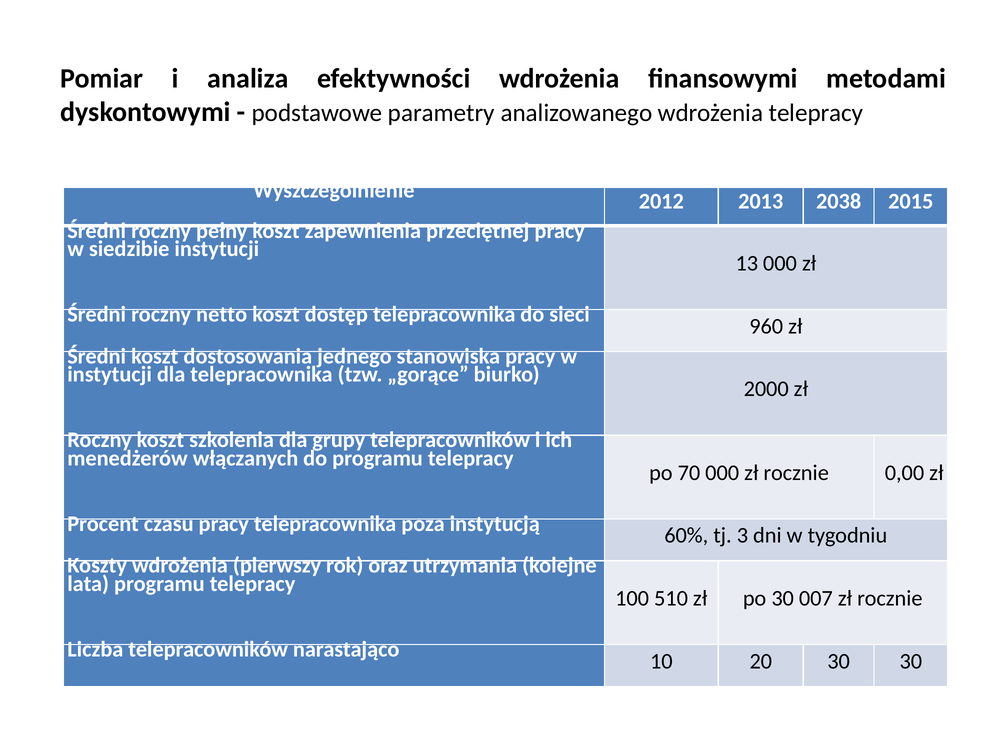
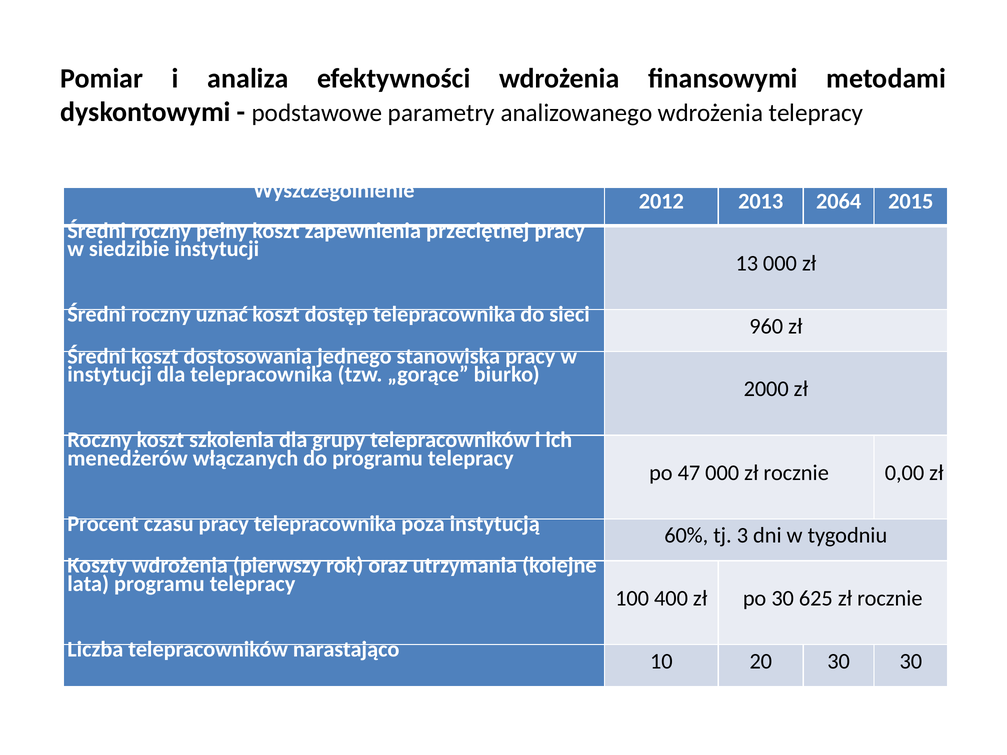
2038: 2038 -> 2064 (839, 202)
netto: netto -> uznać (222, 315)
70: 70 -> 47 (689, 473)
510: 510 -> 400 (671, 599)
007: 007 -> 625 (816, 599)
